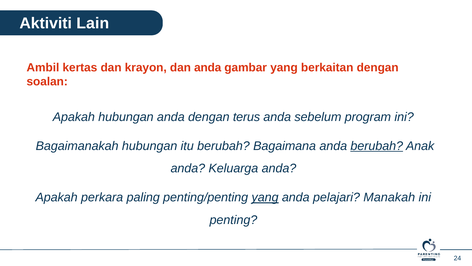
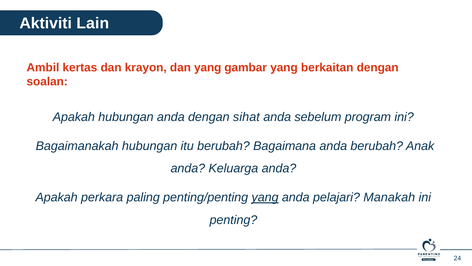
dan anda: anda -> yang (208, 67)
terus: terus -> sihat (246, 117)
berubah underline: present -> none (377, 146)
